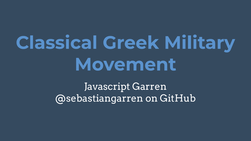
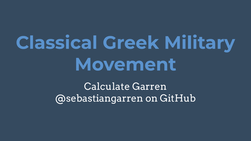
Javascript: Javascript -> Calculate (107, 87)
